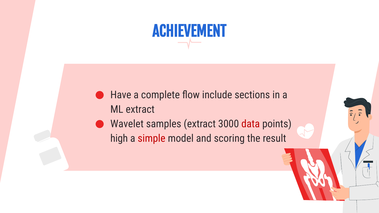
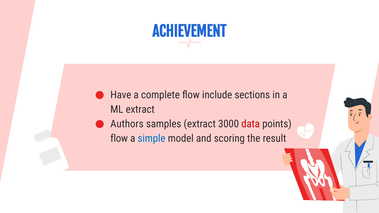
Wavelet: Wavelet -> Authors (127, 124)
high: high -> flow (119, 139)
simple colour: red -> blue (152, 139)
